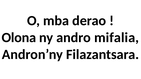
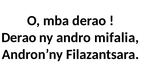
Olona: Olona -> Derao (19, 38)
